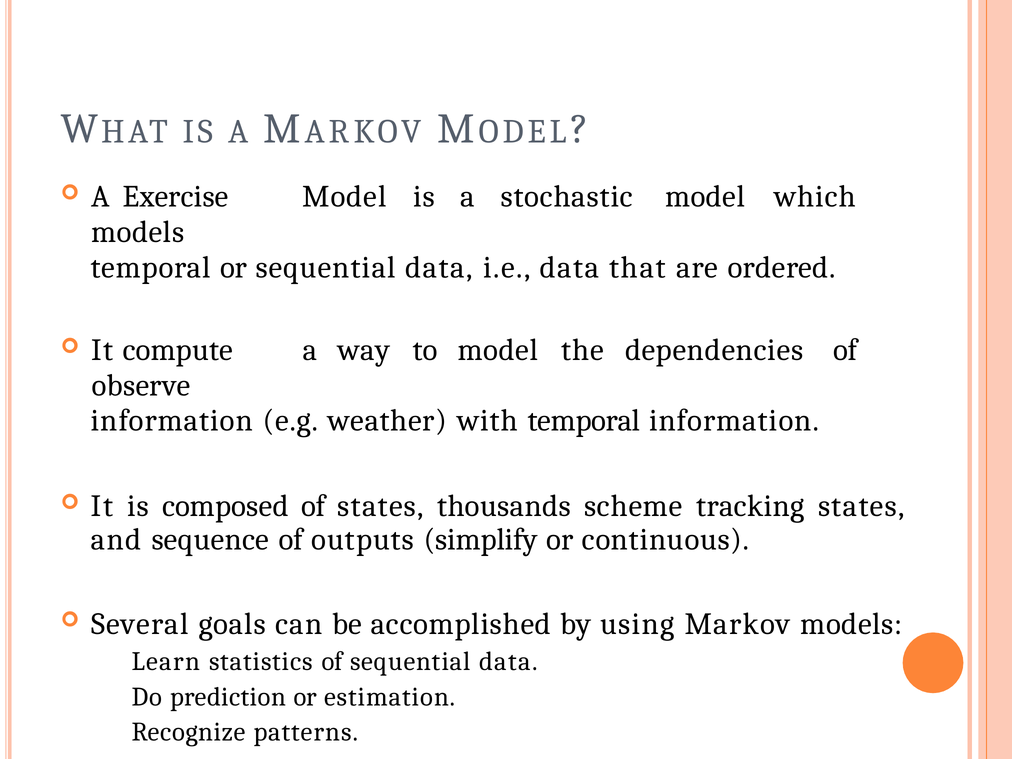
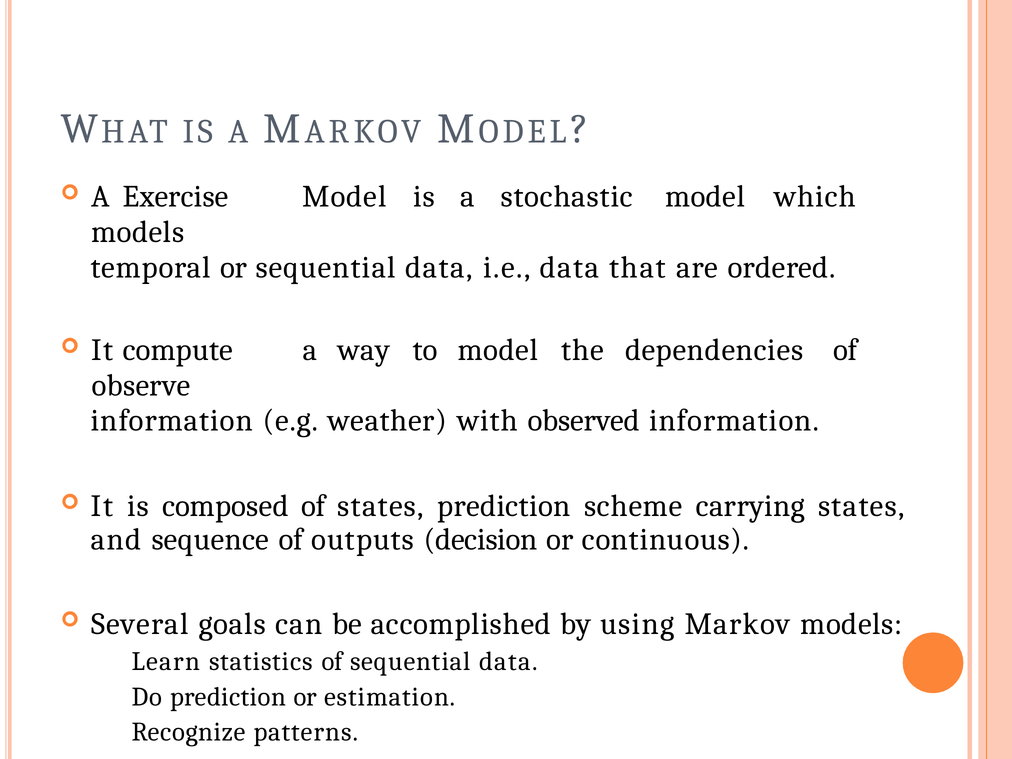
with temporal: temporal -> observed (584, 421)
states thousands: thousands -> prediction (504, 506)
tracking: tracking -> carrying (750, 506)
simplify: simplify -> decision (481, 540)
